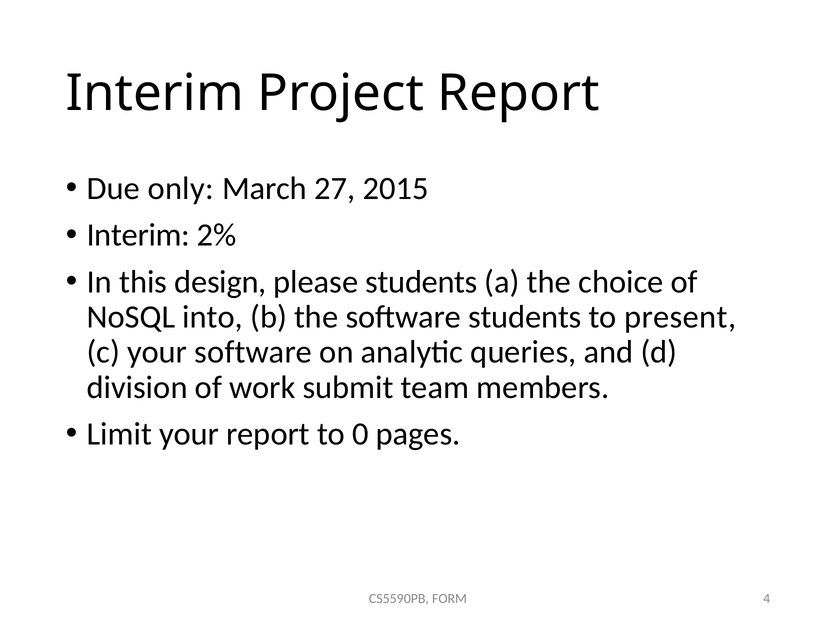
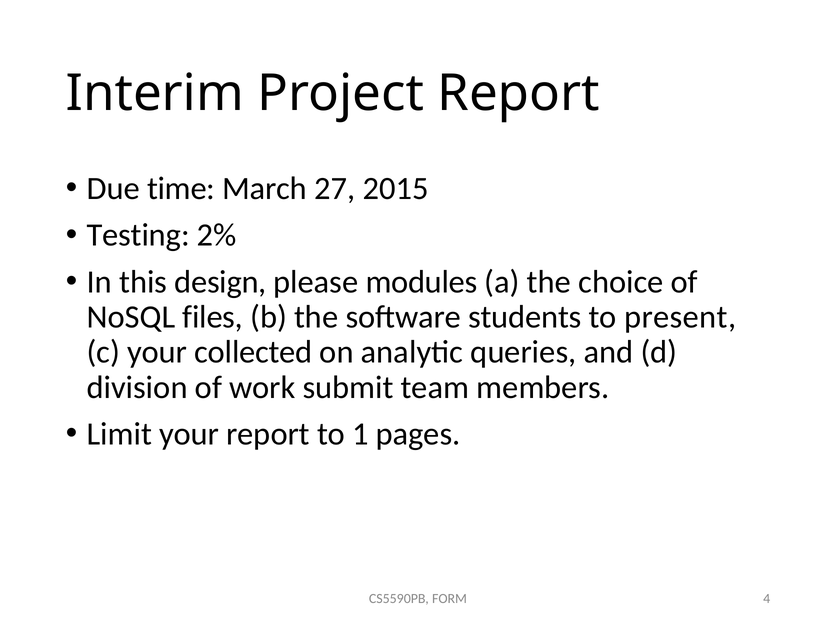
only: only -> time (181, 188)
Interim: Interim -> Testing (138, 235)
please students: students -> modules (422, 282)
into: into -> files (213, 317)
your software: software -> collected (253, 352)
0: 0 -> 1 (360, 434)
